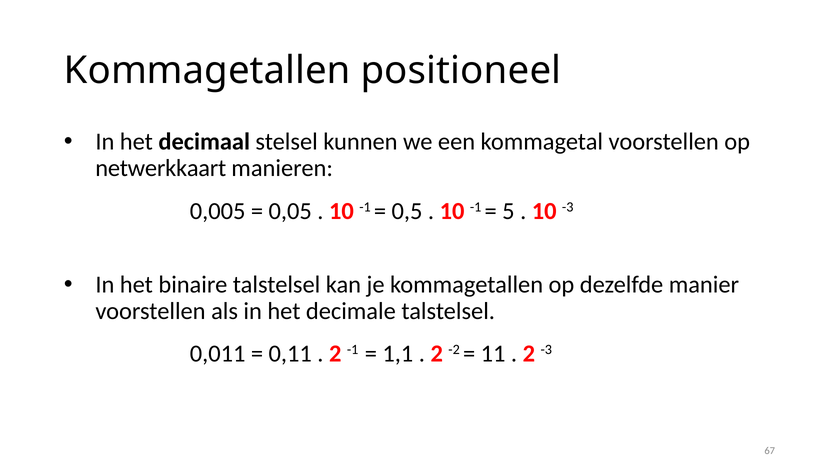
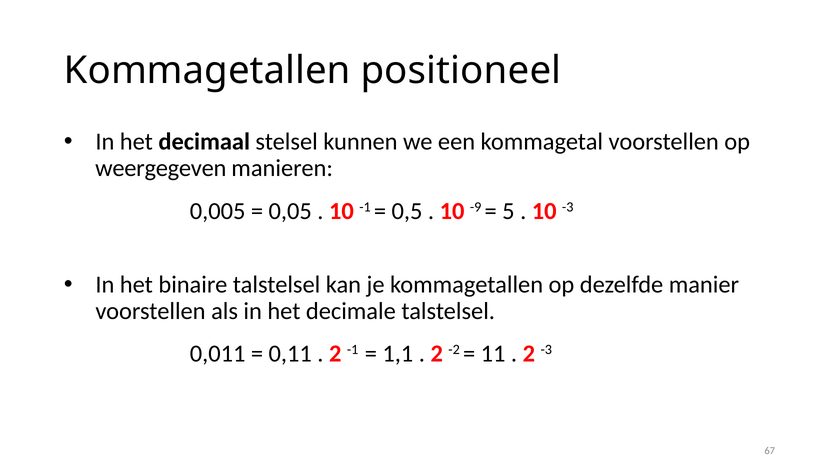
netwerkkaart: netwerkkaart -> weergegeven (161, 168)
-1: -1 -> -9 (476, 207)
